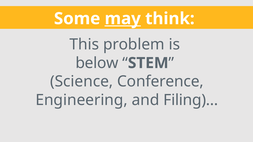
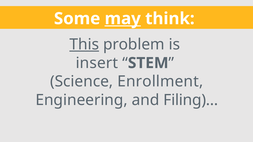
This underline: none -> present (84, 45)
below: below -> insert (97, 63)
Conference: Conference -> Enrollment (160, 82)
